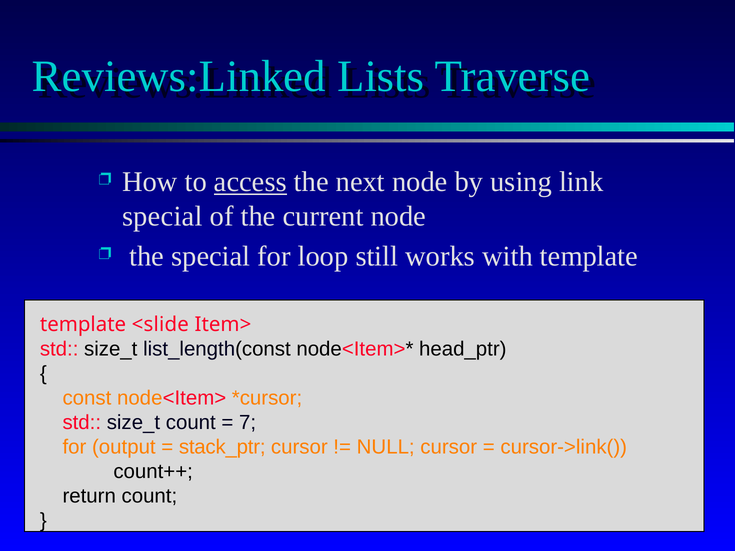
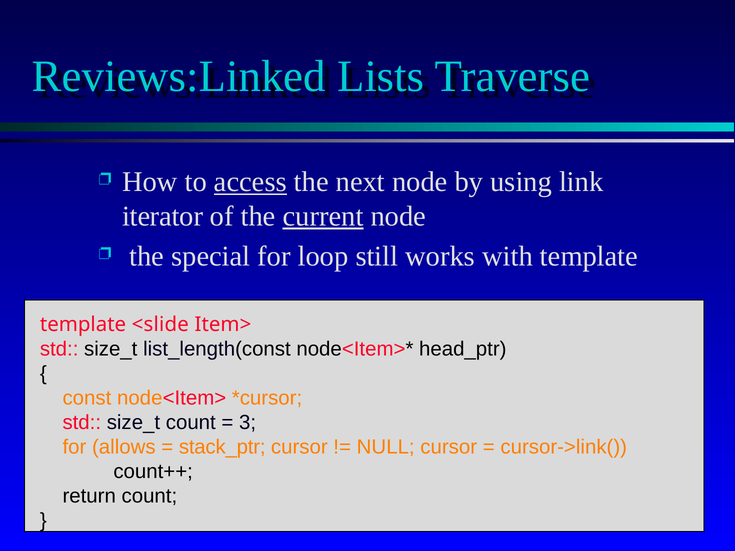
special: special -> iterator (163, 216)
current underline: none -> present (323, 216)
7: 7 -> 3 (248, 423)
output: output -> allows (124, 447)
